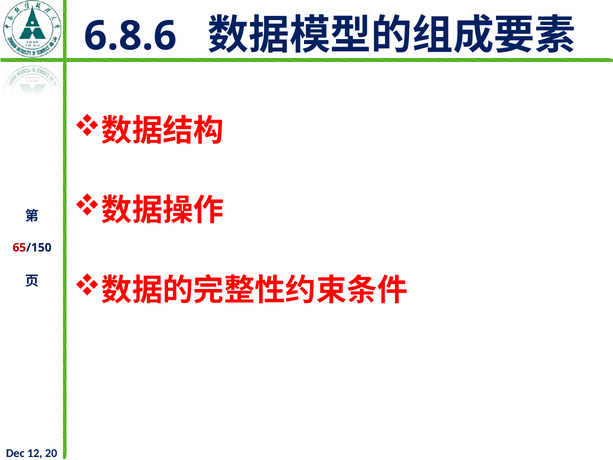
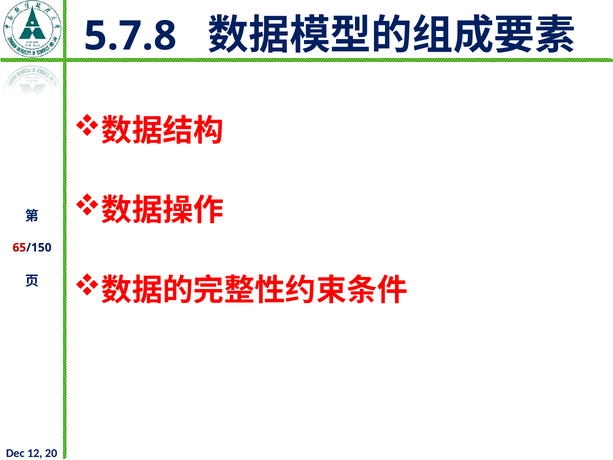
6.8.6: 6.8.6 -> 5.7.8 (130, 36)
